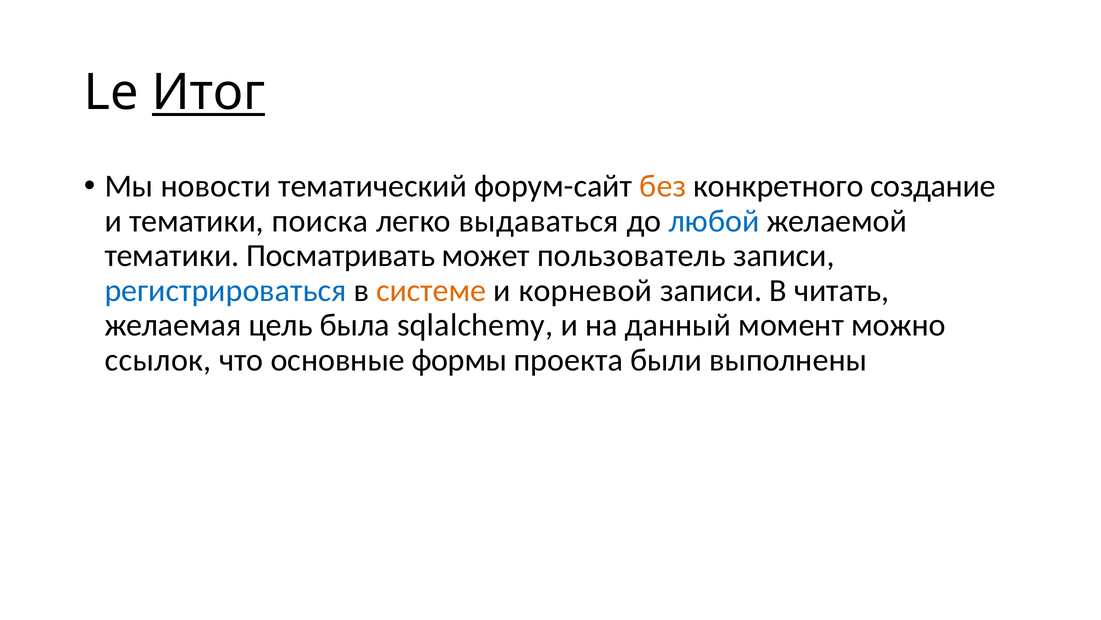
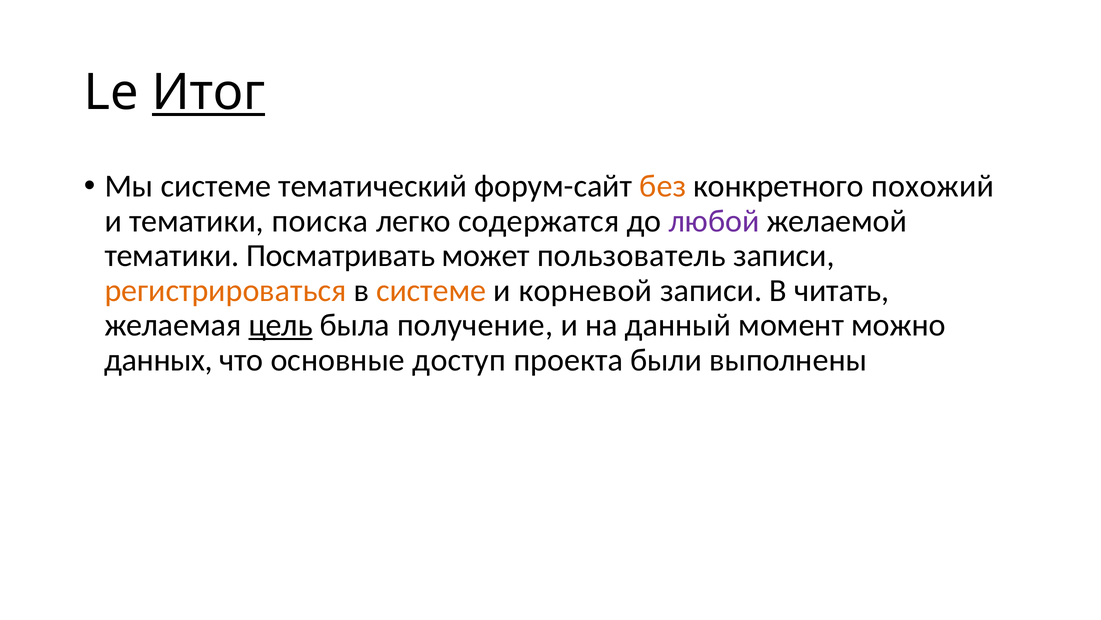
Мы новости: новости -> системе (216, 186)
создание: создание -> похожий (933, 186)
выдаваться: выдаваться -> содержатся (539, 221)
любой colour: blue -> purple (714, 221)
регистрироваться colour: blue -> orange (225, 290)
цель underline: none -> present (281, 325)
sqlalchemy: sqlalchemy -> получение (475, 325)
ссылок: ссылок -> данных (158, 360)
формы: формы -> доступ (459, 360)
